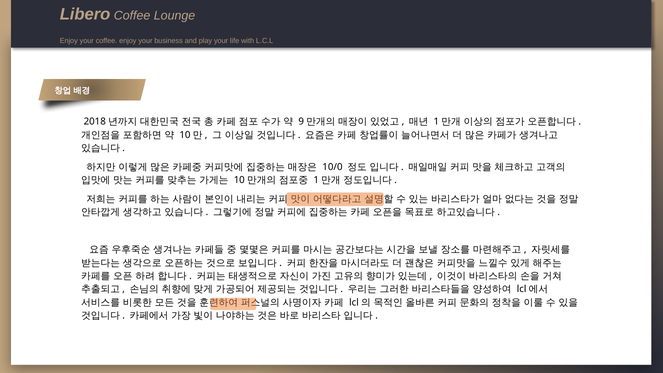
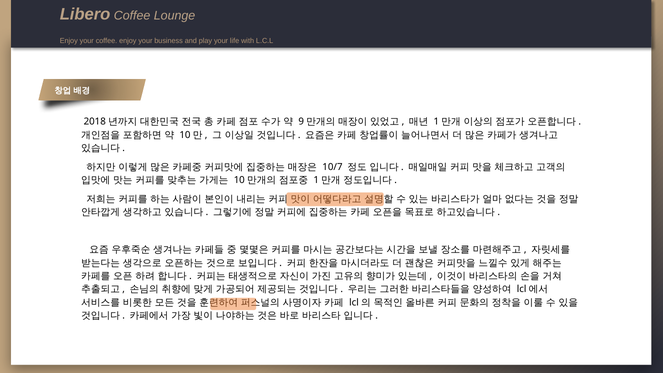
10/0: 10/0 -> 10/7 (332, 167)
